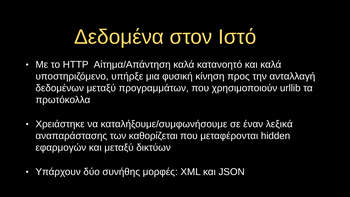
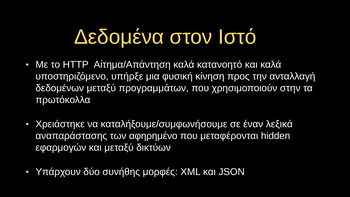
urllib: urllib -> στην (290, 88)
καθορίζεται: καθορίζεται -> αφηρημένο (153, 136)
